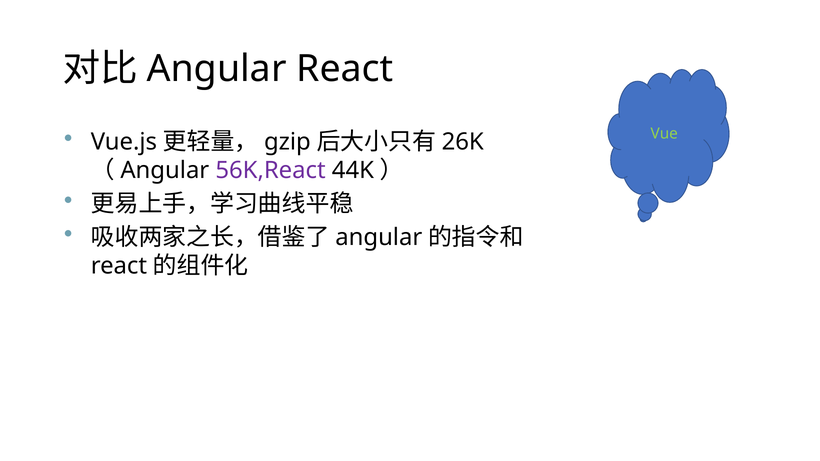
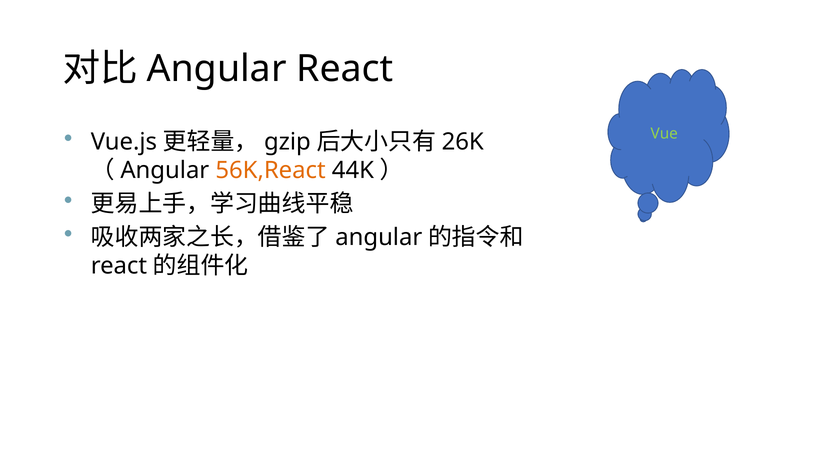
56K,React colour: purple -> orange (271, 170)
